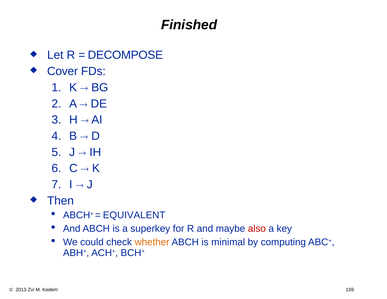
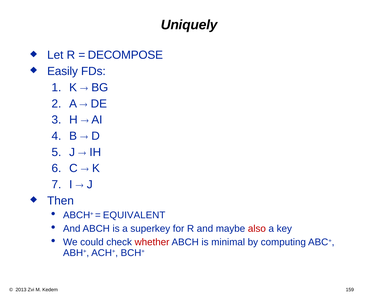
Finished: Finished -> Uniquely (189, 25)
Cover: Cover -> Easily (63, 71)
whether colour: orange -> red (152, 242)
